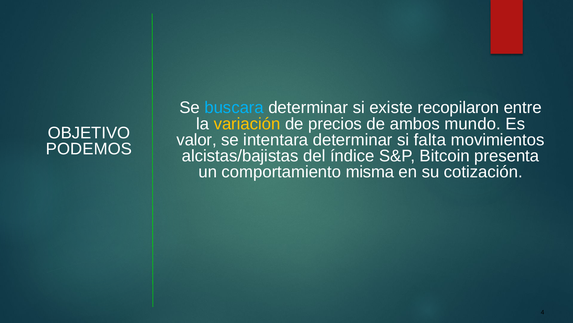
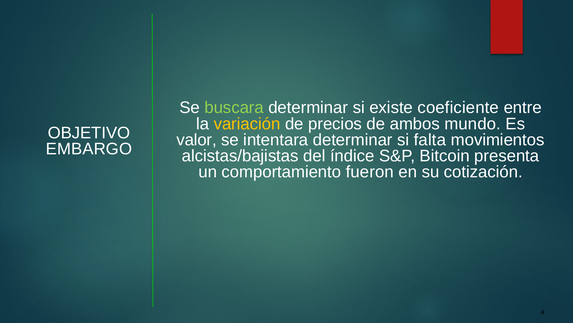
buscara colour: light blue -> light green (234, 108)
recopilaron: recopilaron -> coeficiente (458, 108)
PODEMOS: PODEMOS -> EMBARGO (89, 149)
misma: misma -> fueron (370, 172)
